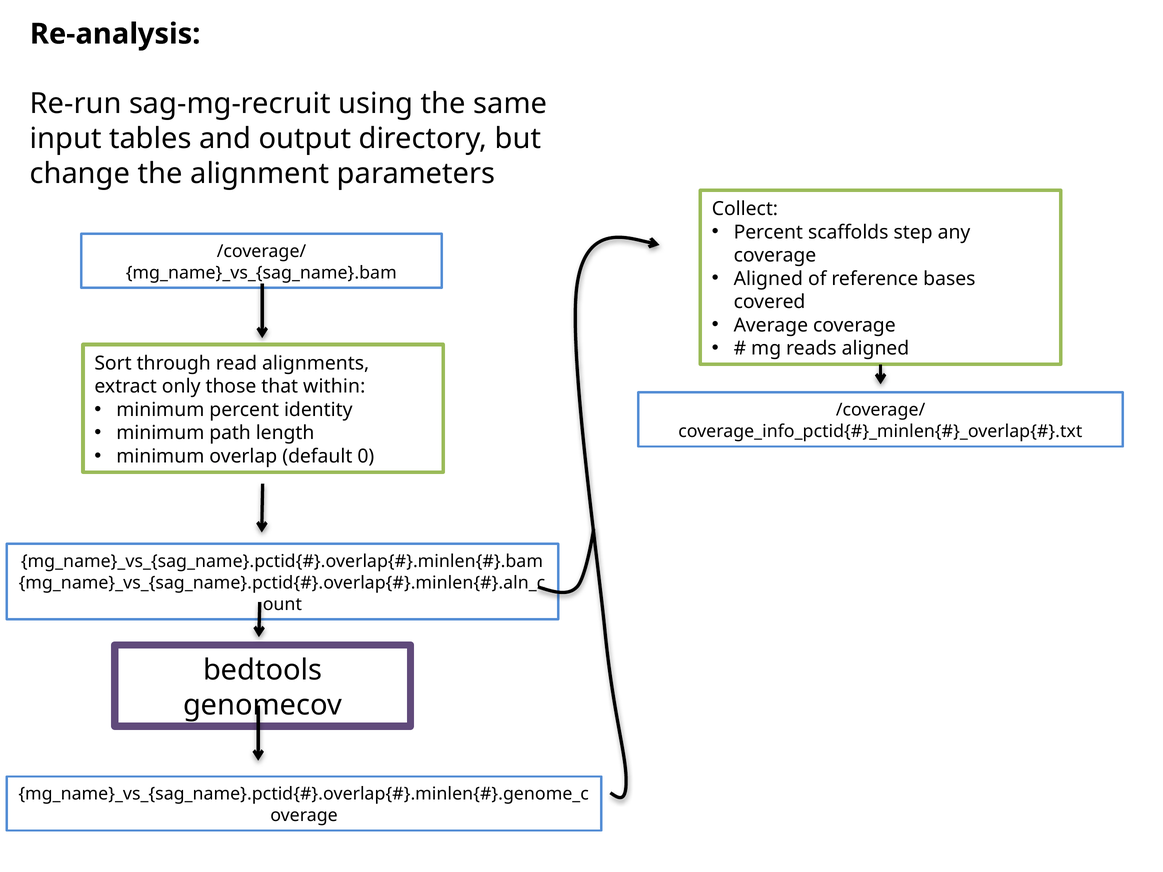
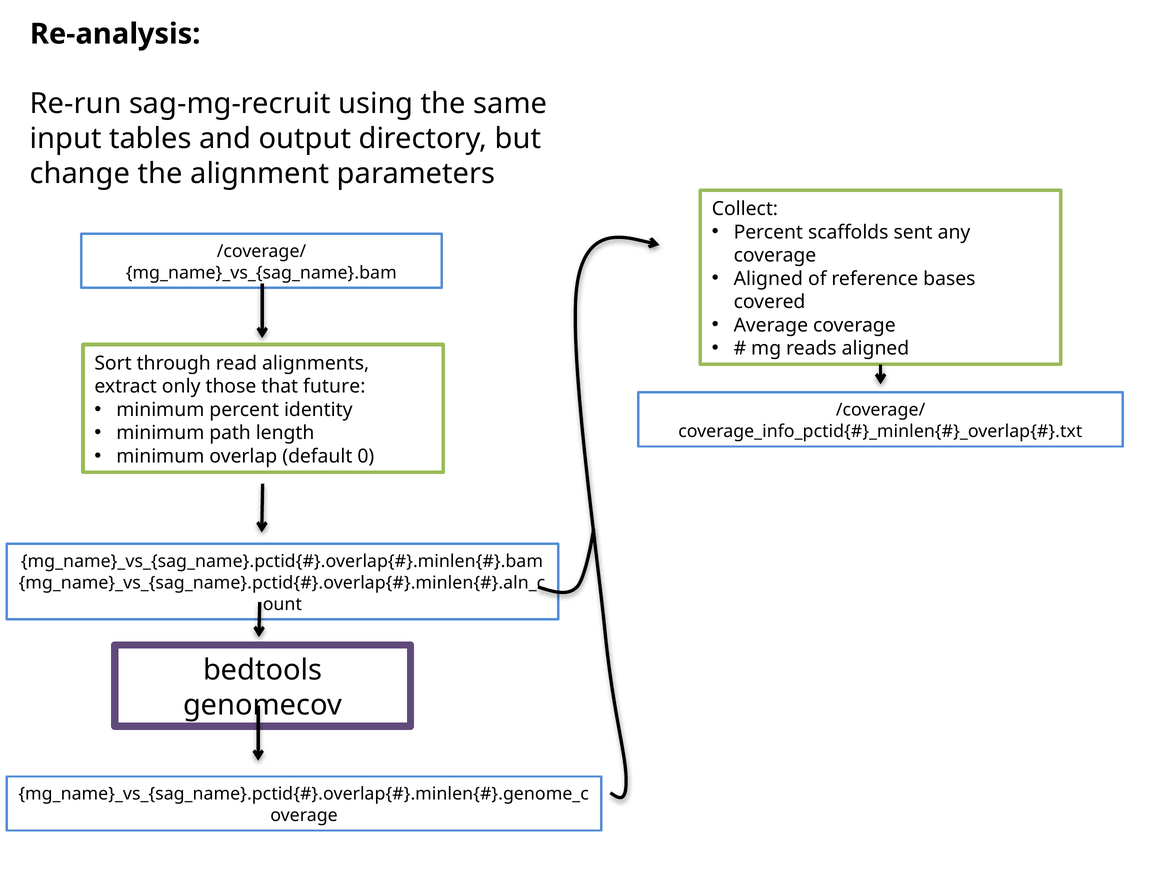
step: step -> sent (913, 232)
within: within -> future (334, 387)
